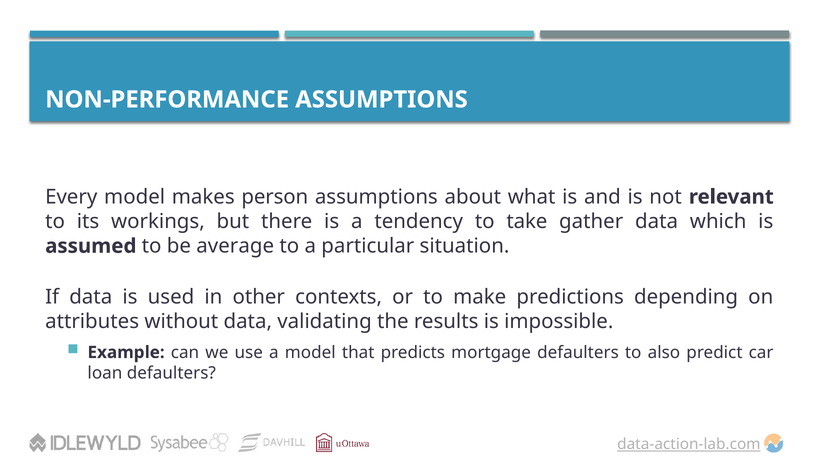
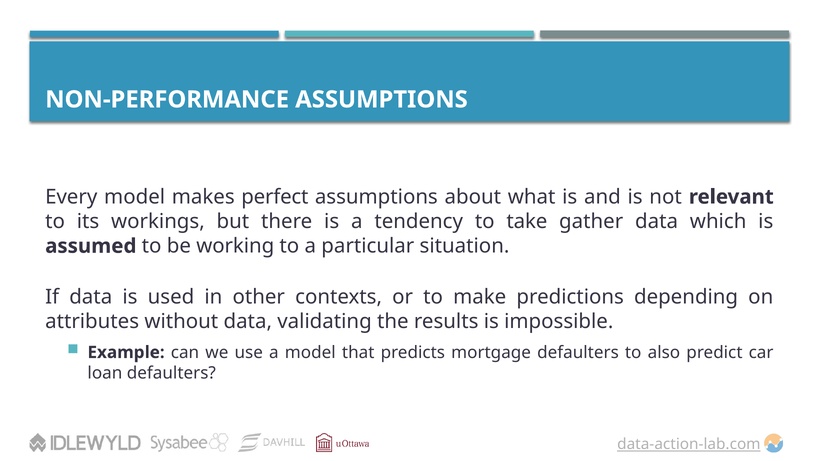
person: person -> perfect (275, 197)
average: average -> working (235, 246)
